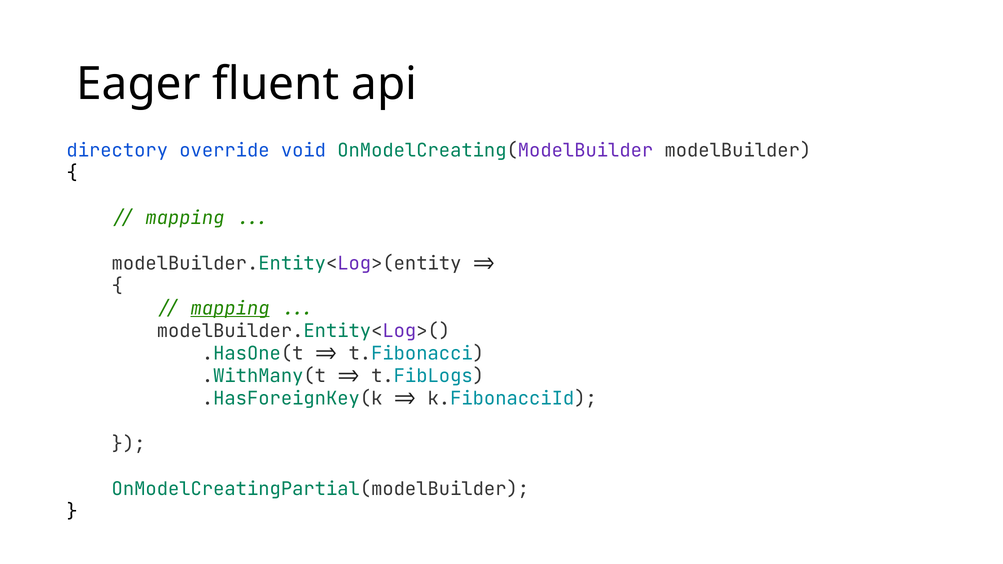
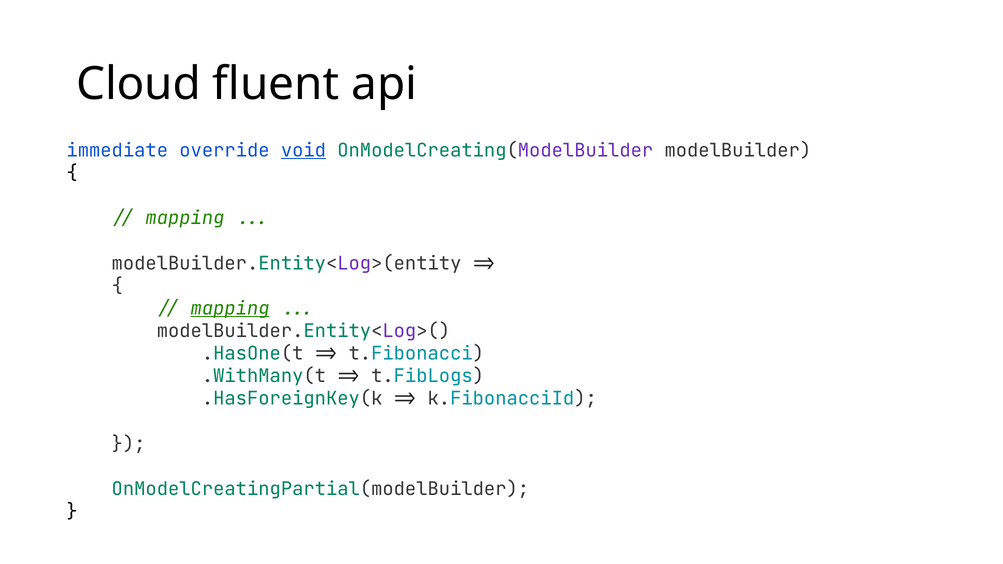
Eager: Eager -> Cloud (139, 84)
directory: directory -> immediate (117, 151)
void underline: none -> present (303, 151)
